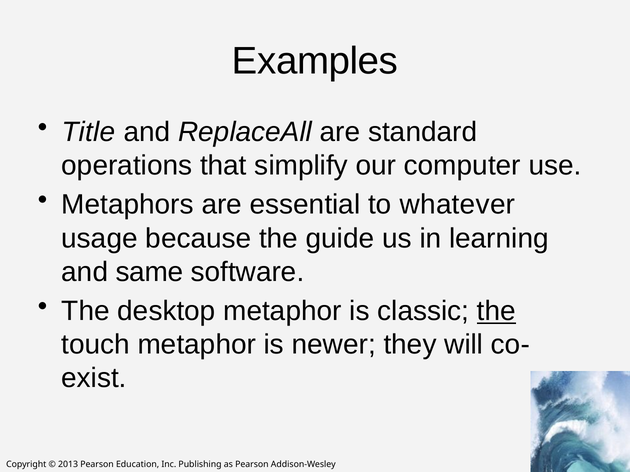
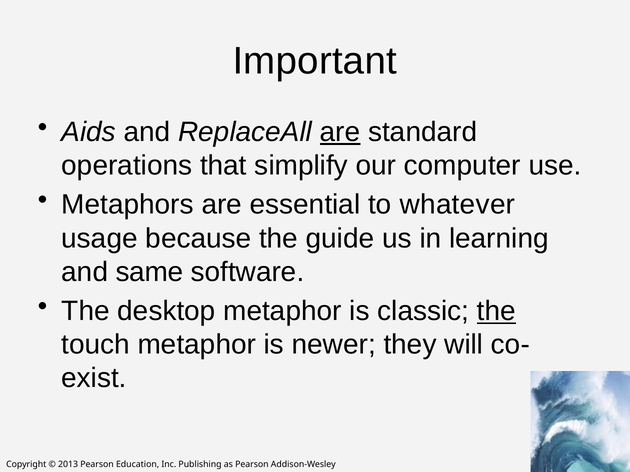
Examples: Examples -> Important (315, 61)
Title: Title -> Aids (89, 132)
are underline: none -> present (340, 132)
